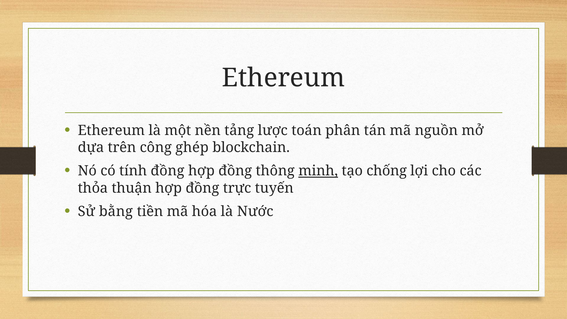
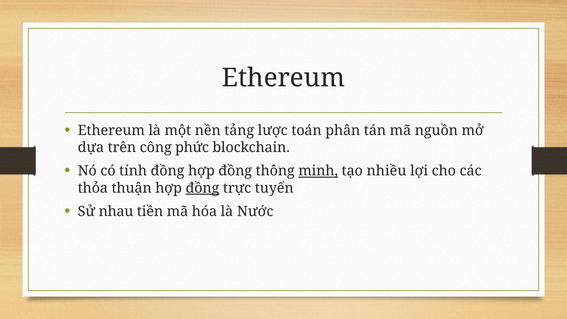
ghép: ghép -> phức (192, 148)
chống: chống -> nhiều (387, 171)
đồng underline: none -> present (202, 188)
bằng: bằng -> nhau (116, 211)
